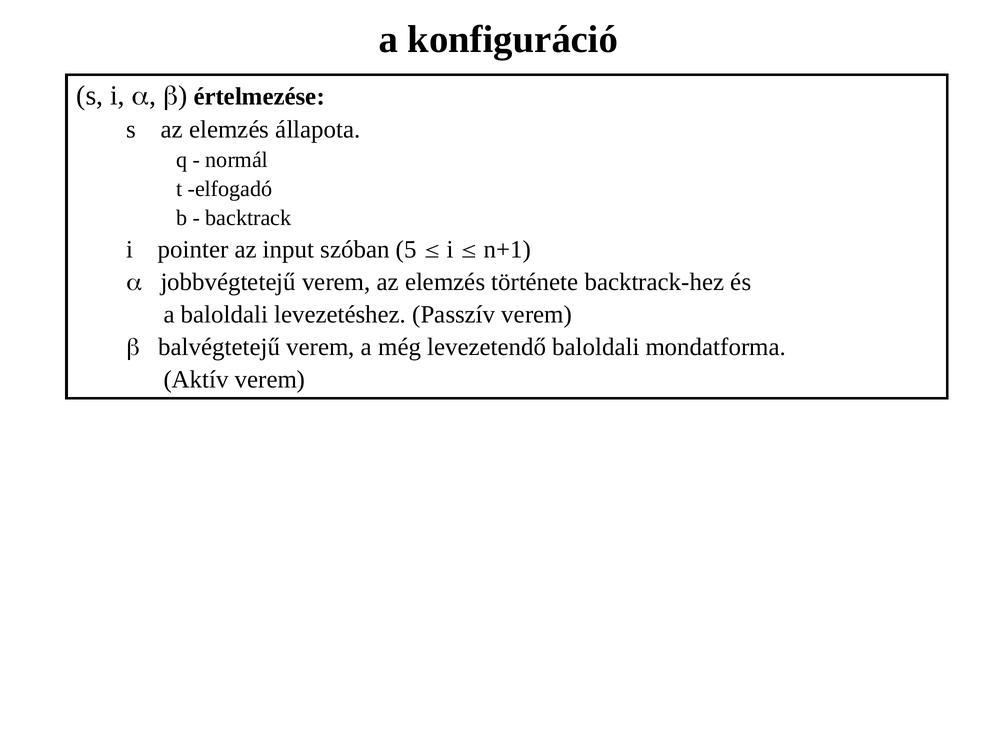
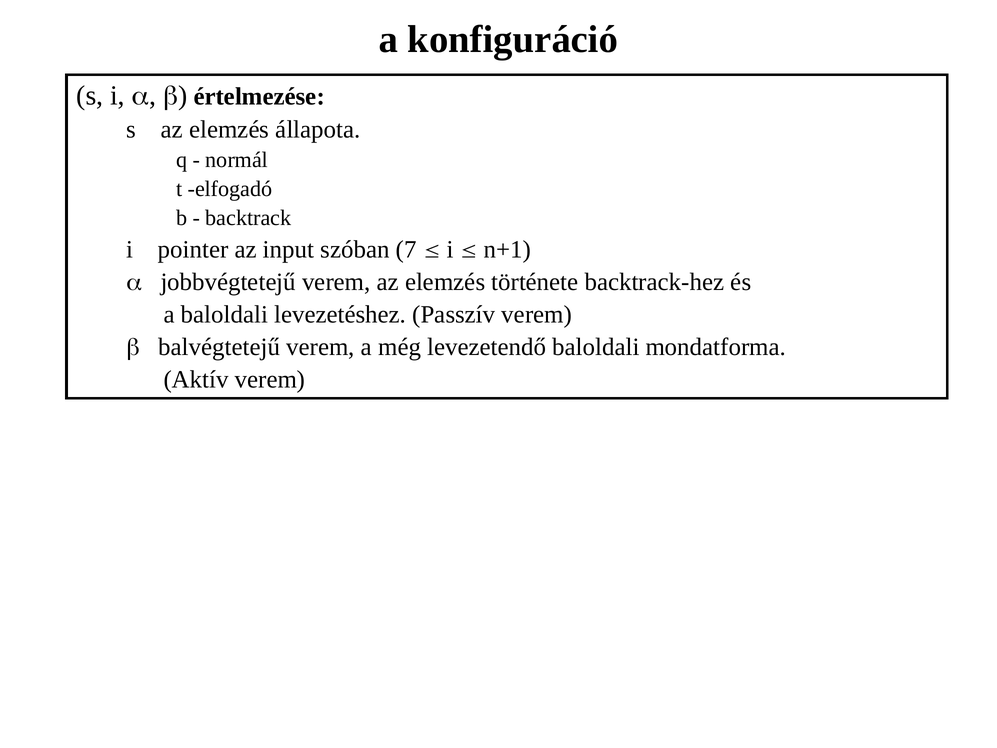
5: 5 -> 7 (406, 249)
